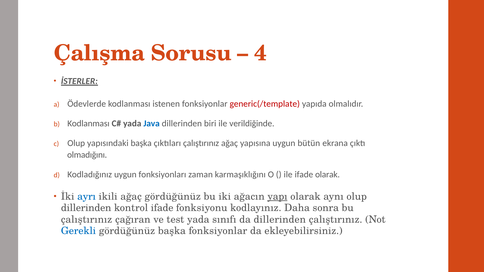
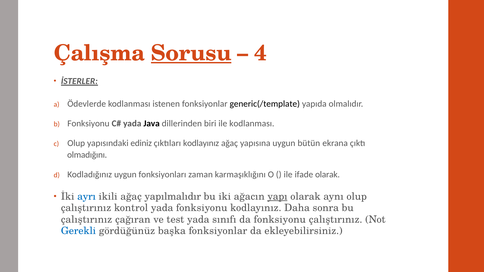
Sorusu underline: none -> present (191, 53)
generic(/template colour: red -> black (265, 104)
Kodlanması: Kodlanması -> Fonksiyonu (88, 124)
Java colour: blue -> black (152, 124)
ile verildiğinde: verildiğinde -> kodlanması (252, 124)
yapısındaki başka: başka -> ediniz (141, 143)
çıktıları çalıştırınız: çalıştırınız -> kodlayınız (201, 143)
ağaç gördüğünüz: gördüğünüz -> yapılmalıdır (173, 197)
dillerinden: dillerinden -> çalıştırınız (86, 208)
kontrol ifade: ifade -> yada (162, 208)
da dillerinden: dillerinden -> fonksiyonu (280, 220)
